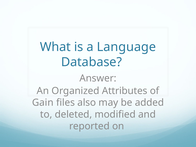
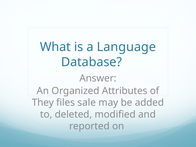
Gain: Gain -> They (43, 103)
also: also -> sale (87, 103)
